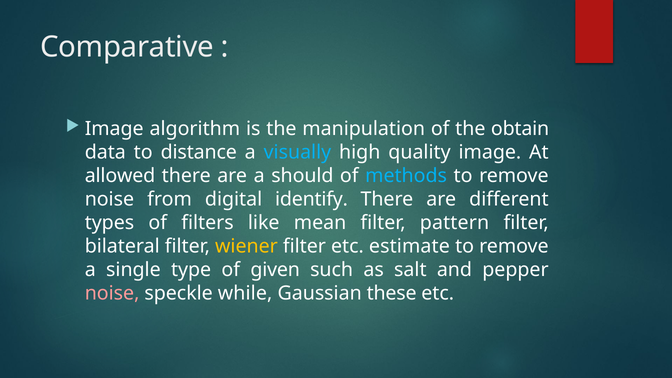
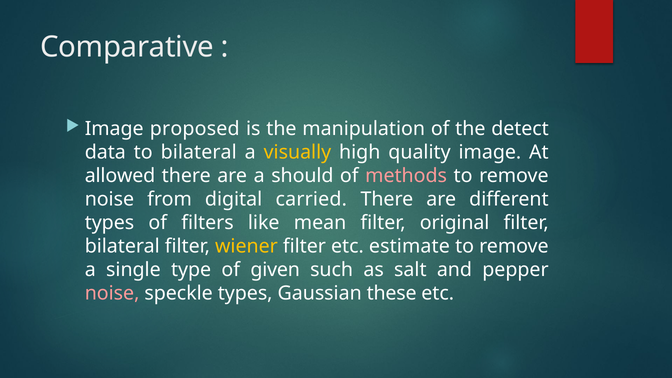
algorithm: algorithm -> proposed (195, 129)
obtain: obtain -> detect (520, 129)
to distance: distance -> bilateral (199, 152)
visually colour: light blue -> yellow (297, 152)
methods colour: light blue -> pink (406, 176)
identify: identify -> carried (311, 199)
pattern: pattern -> original (455, 223)
speckle while: while -> types (245, 293)
